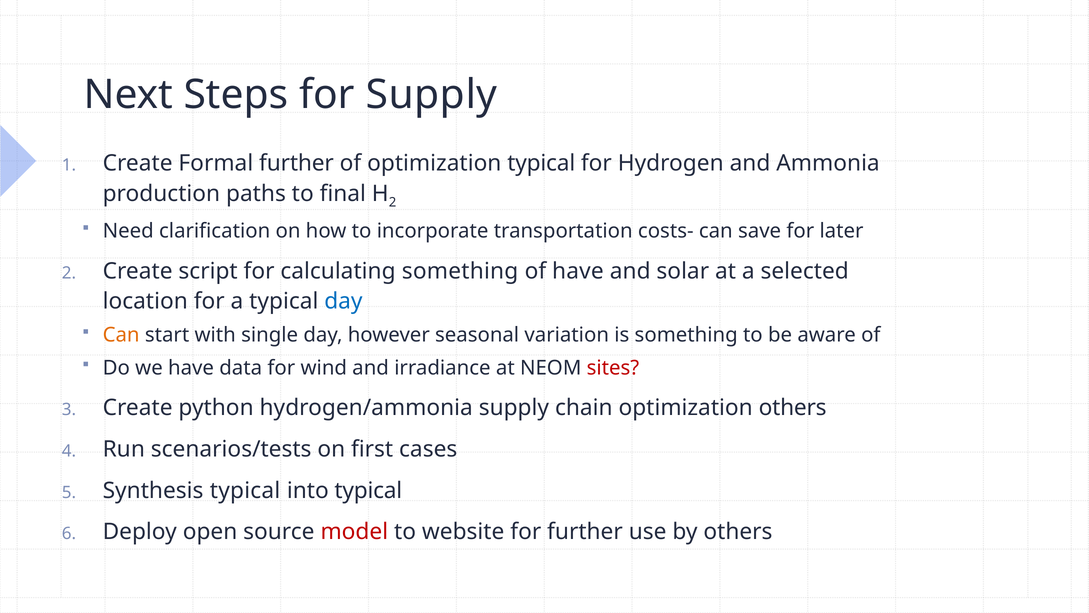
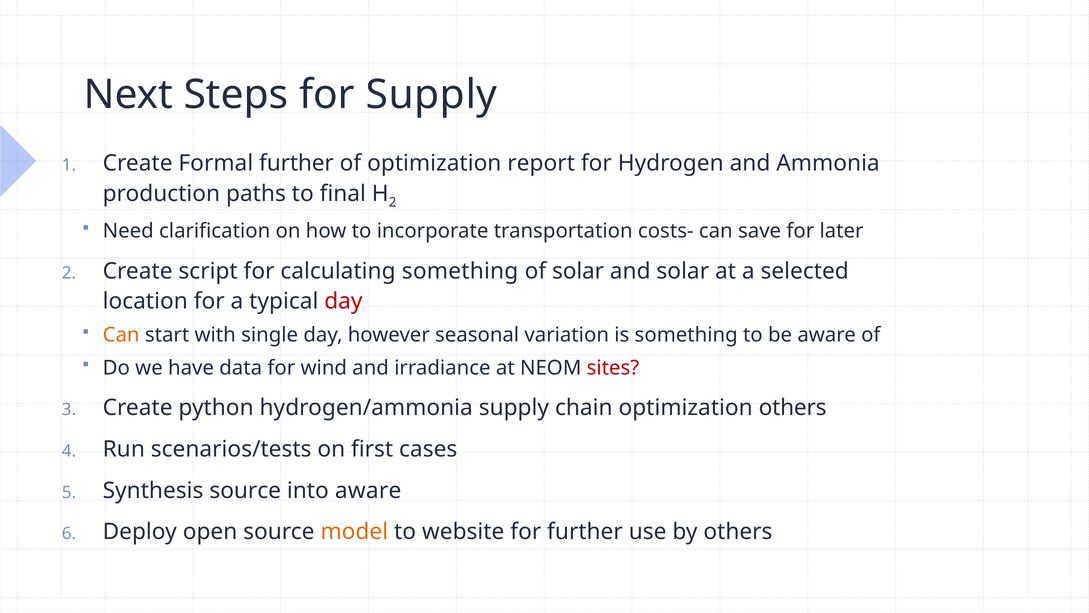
optimization typical: typical -> report (541, 163)
of have: have -> solar (578, 271)
day colour: blue -> red (343, 301)
Synthesis typical: typical -> source (245, 490)
into typical: typical -> aware (368, 490)
model colour: red -> orange (354, 532)
